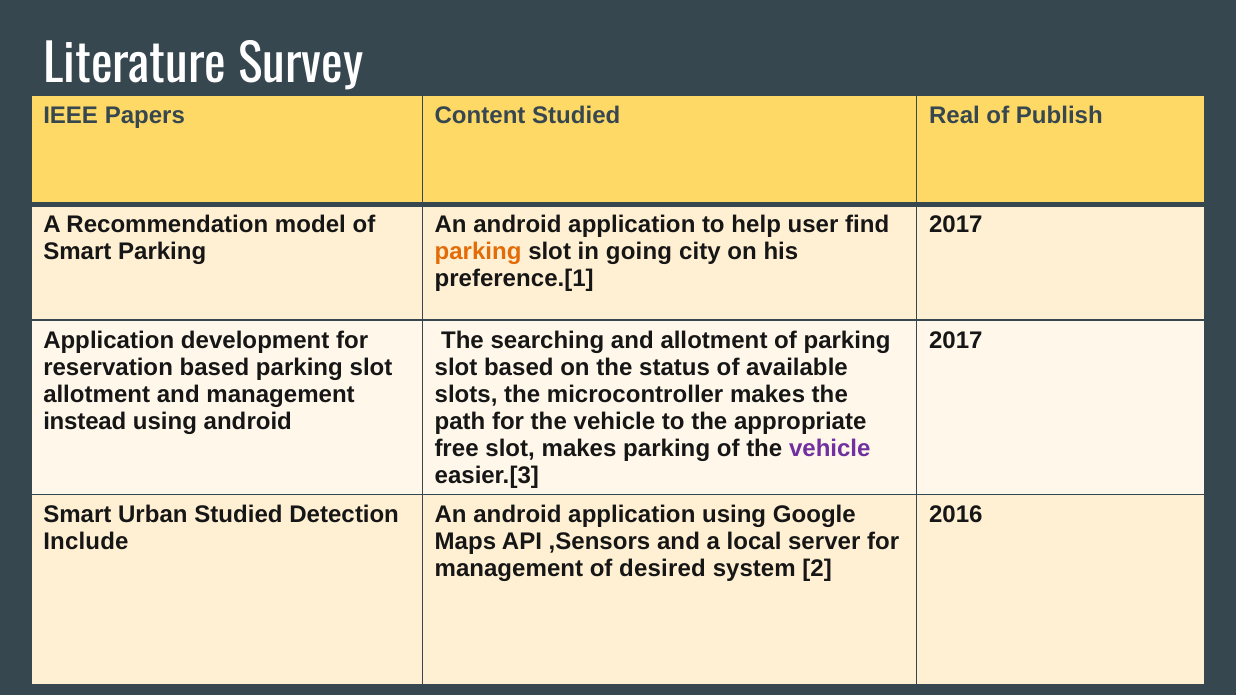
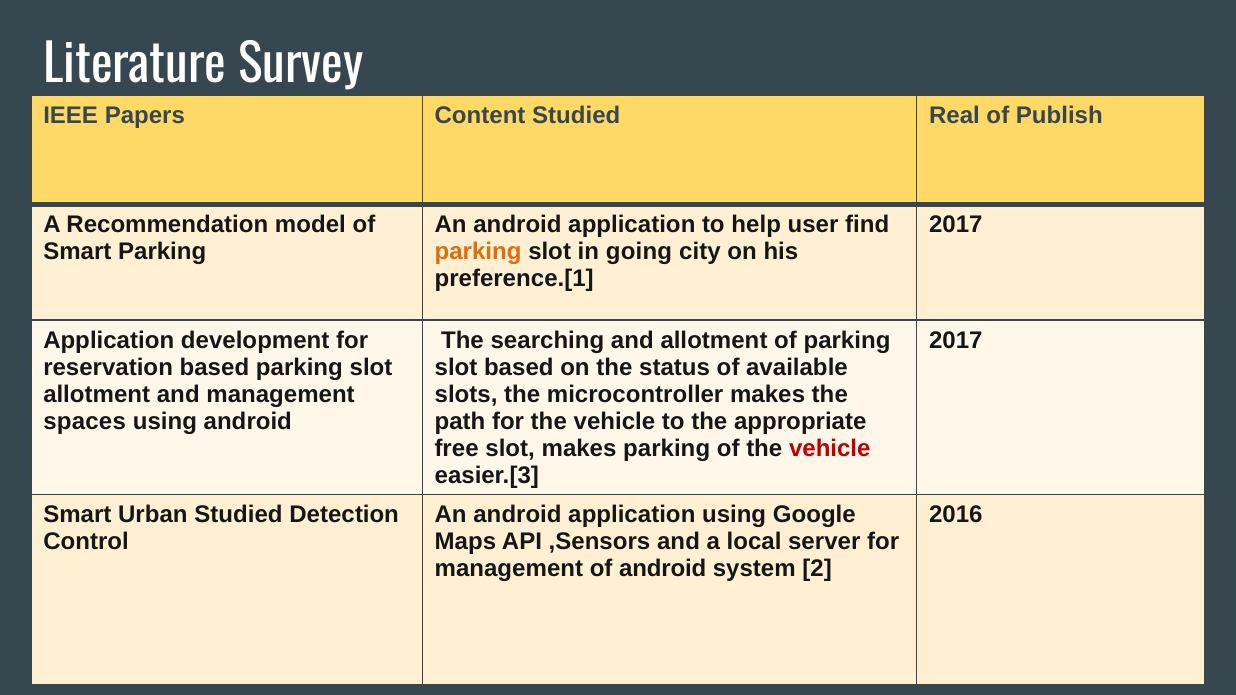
instead: instead -> spaces (85, 421)
vehicle colour: purple -> red (830, 448)
Include: Include -> Control (86, 542)
of desired: desired -> android (663, 569)
